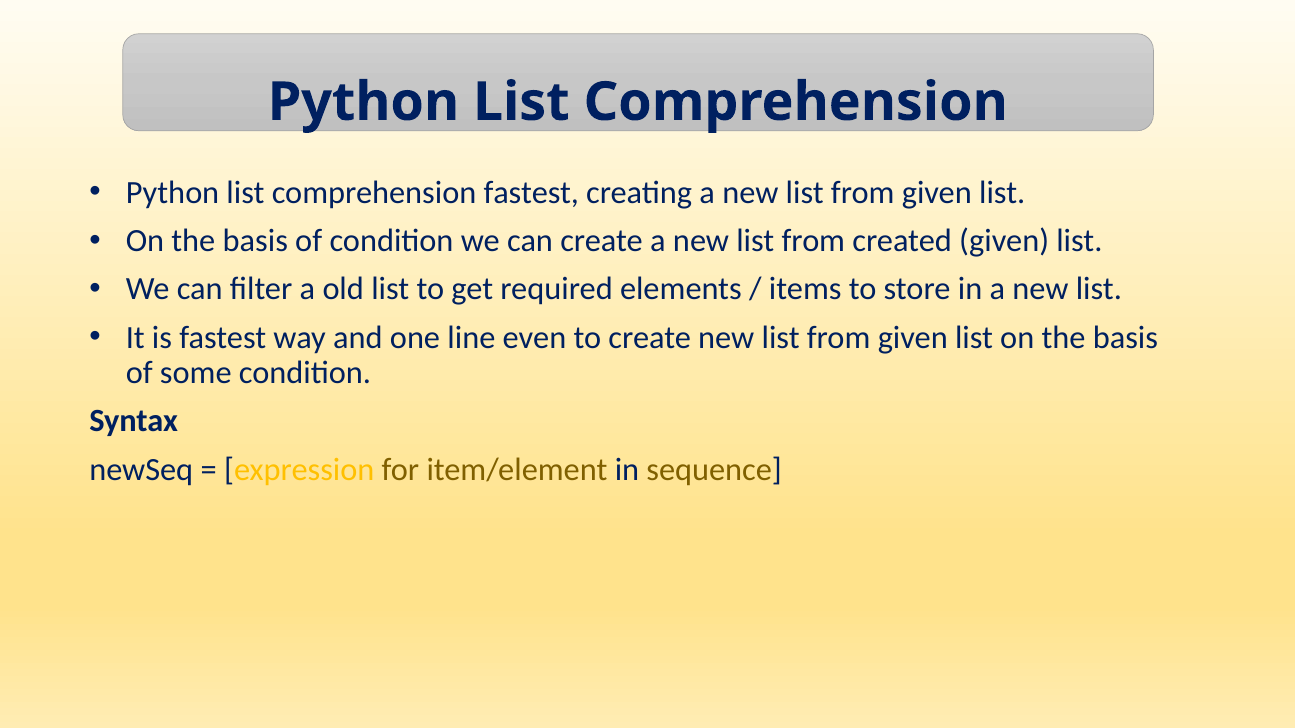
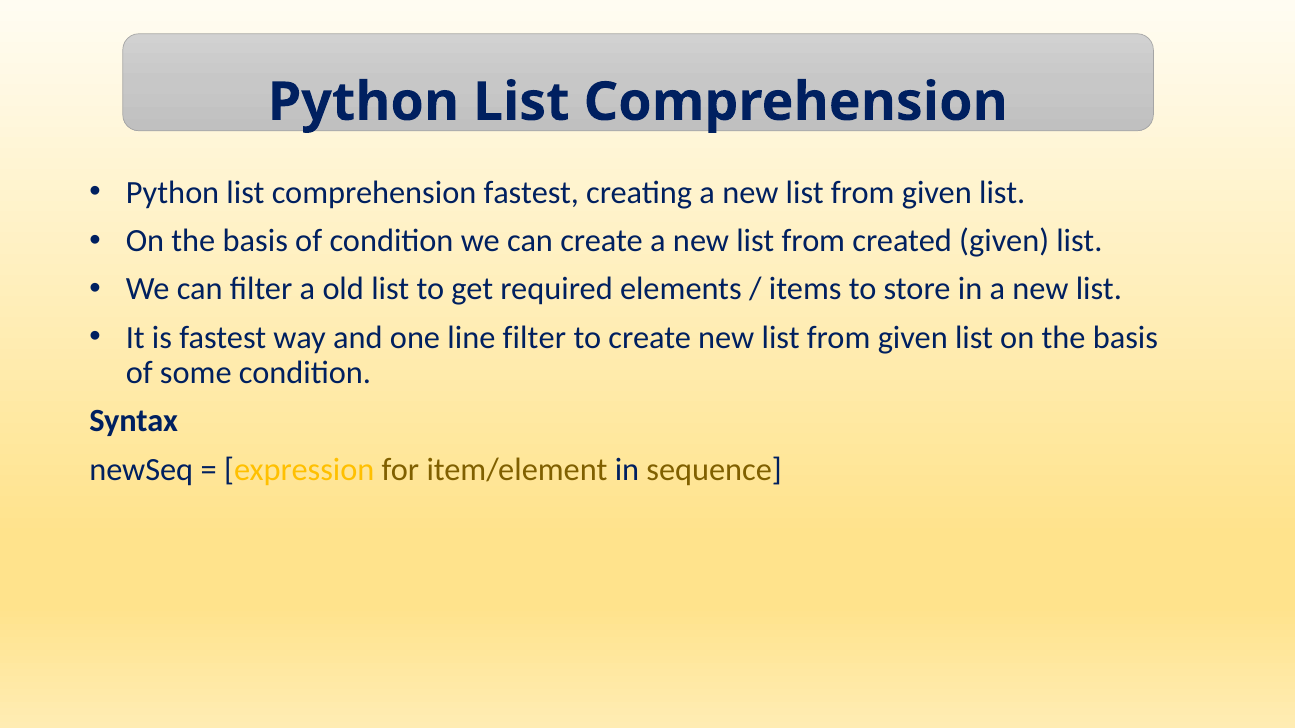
line even: even -> filter (534, 338)
